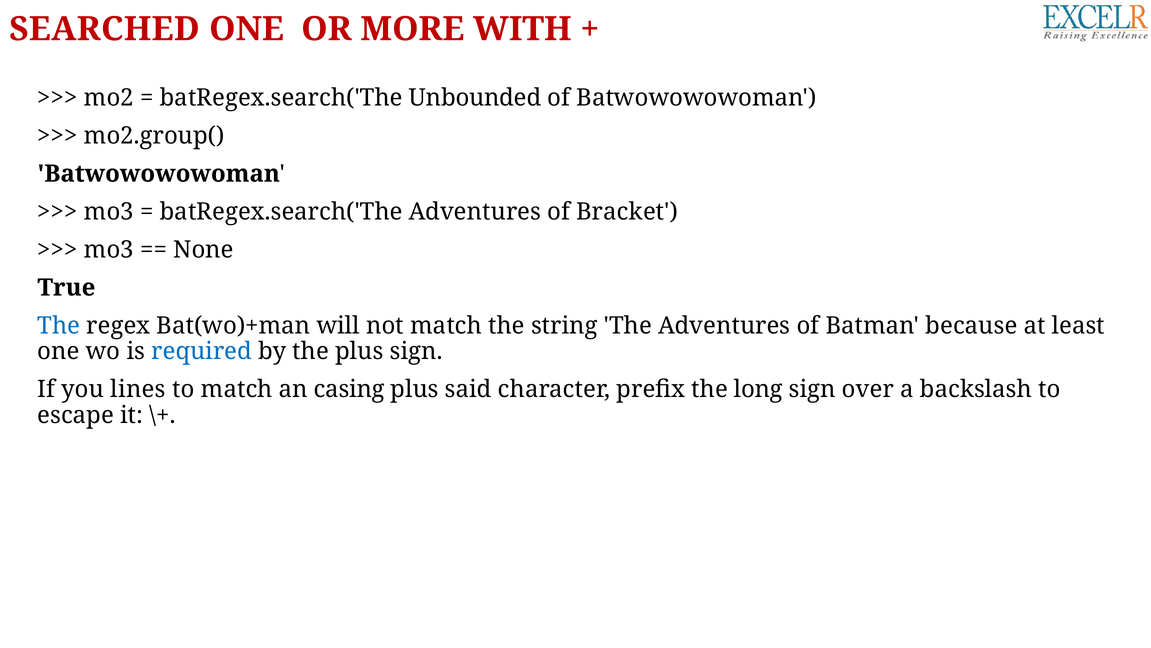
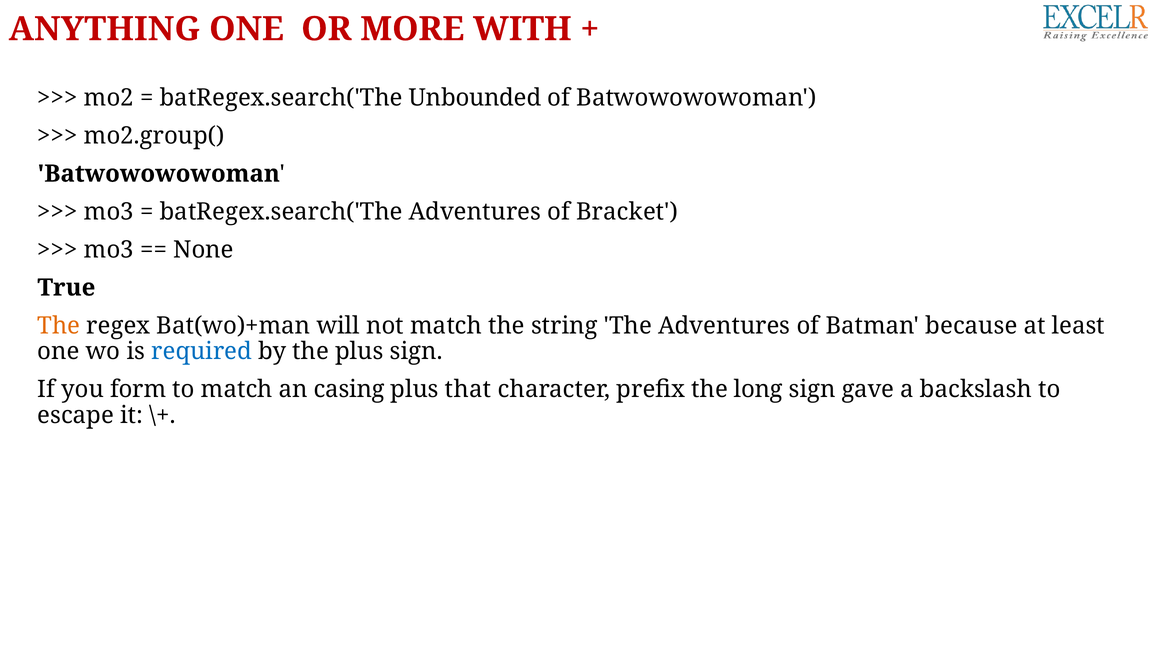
SEARCHED: SEARCHED -> ANYTHING (104, 29)
The colour: blue -> orange (59, 325)
lines: lines -> form (138, 389)
said: said -> that (468, 389)
over: over -> gave (868, 389)
